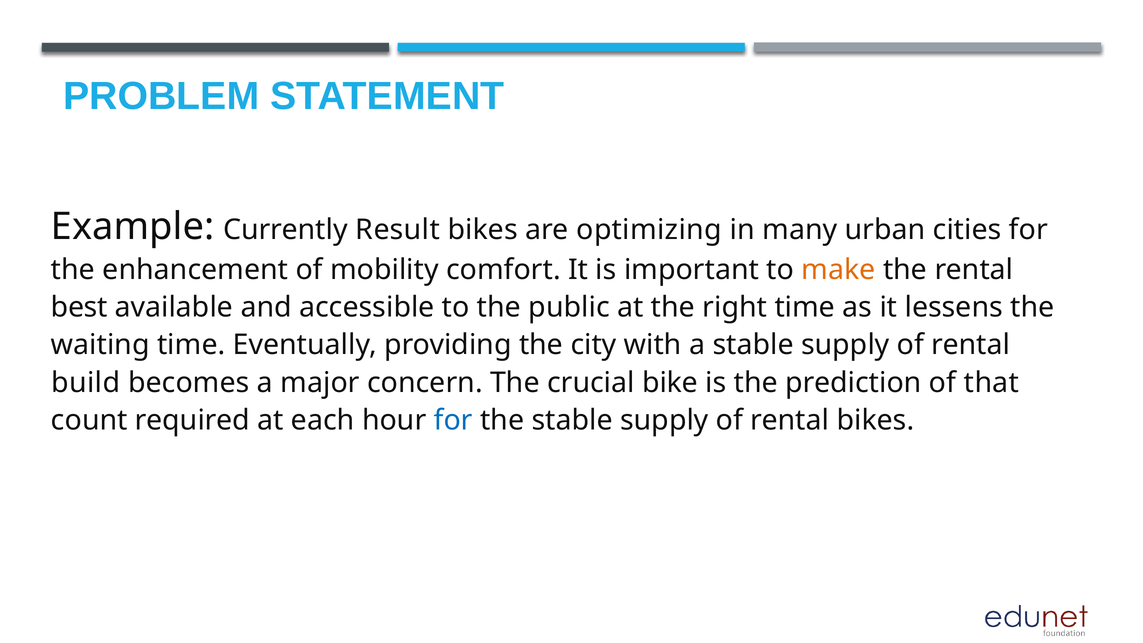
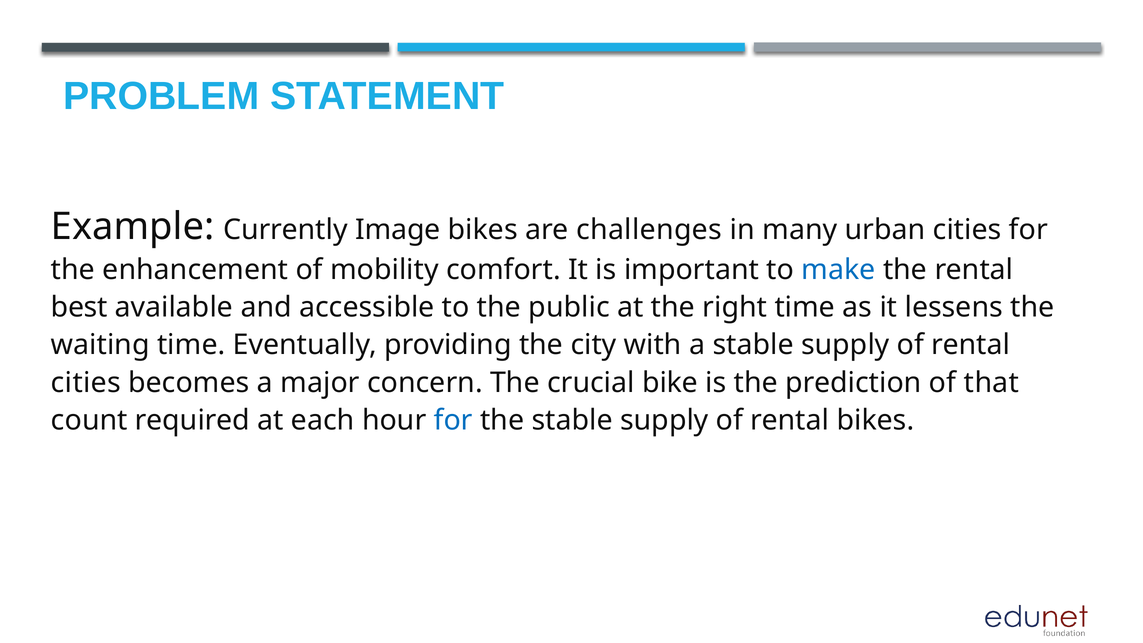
Result: Result -> Image (398, 230)
optimizing: optimizing -> challenges (649, 230)
make colour: orange -> blue (839, 270)
build: build -> cities (86, 383)
